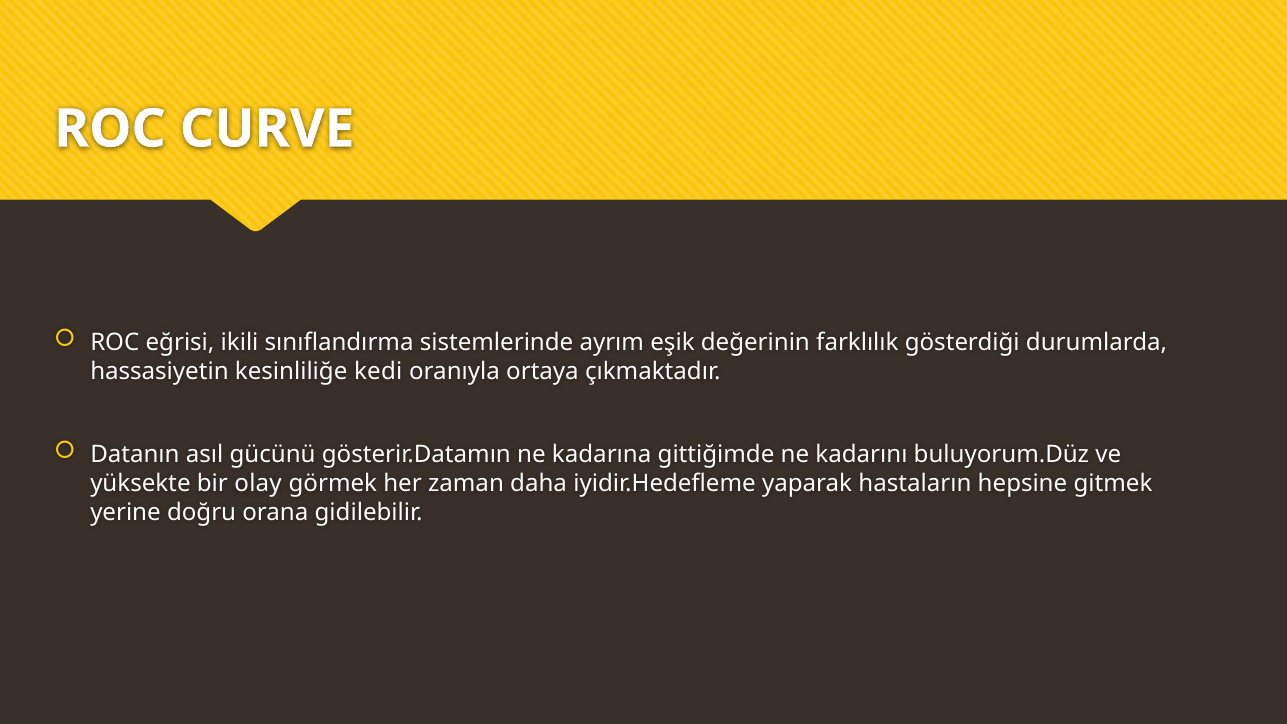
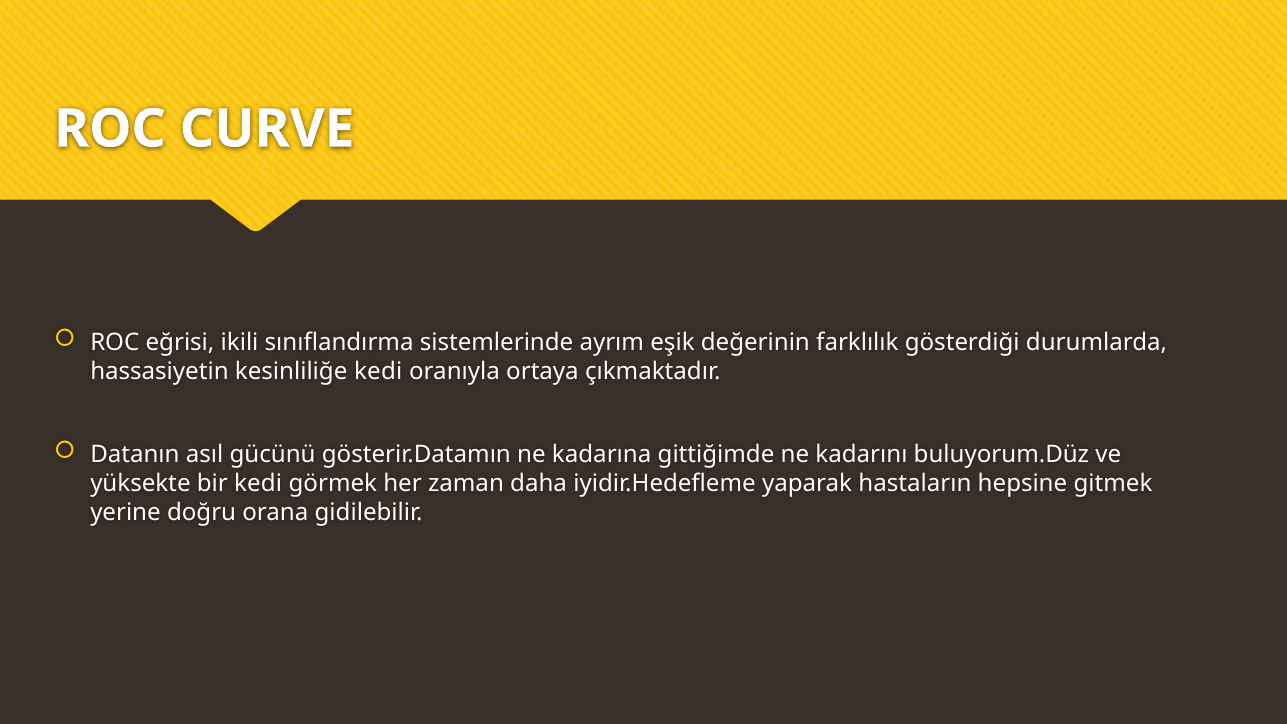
bir olay: olay -> kedi (258, 484)
